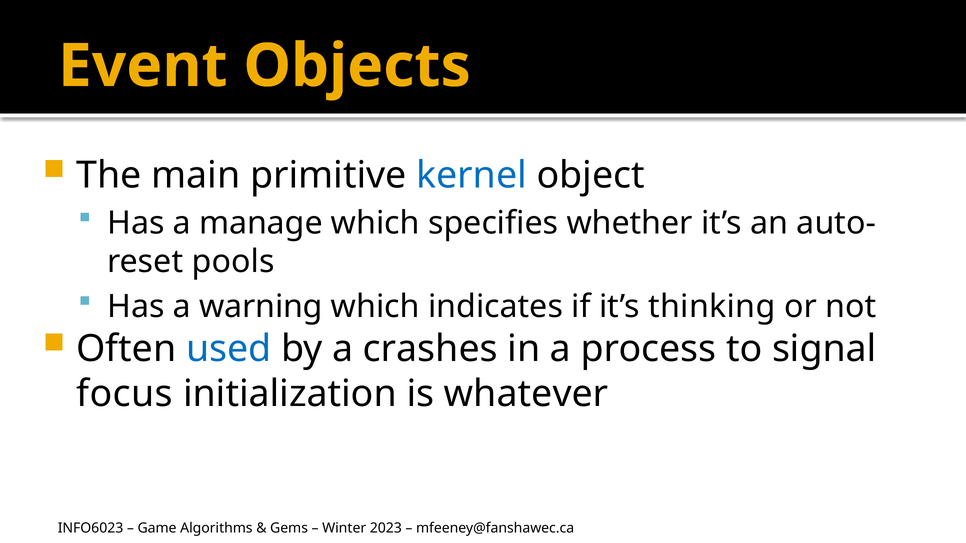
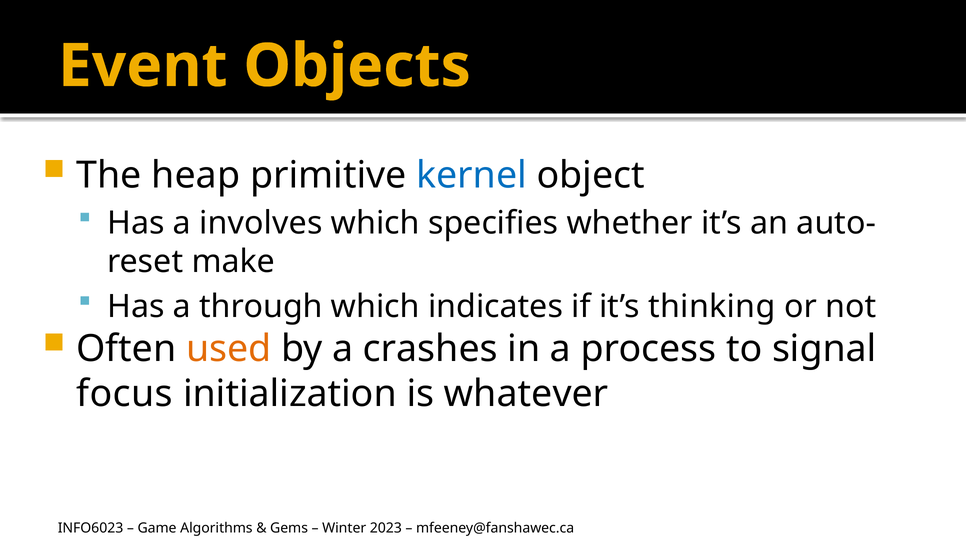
main: main -> heap (196, 175)
manage: manage -> involves (261, 223)
pools: pools -> make (233, 262)
warning: warning -> through (261, 307)
used colour: blue -> orange (229, 349)
